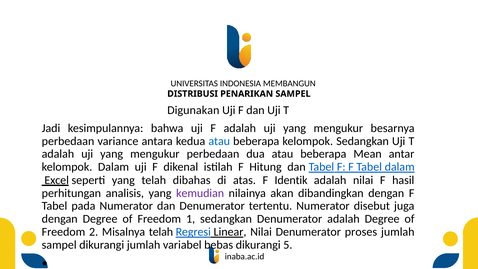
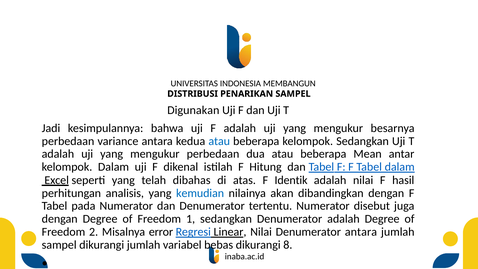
kemudian colour: purple -> blue (200, 193)
Misalnya telah: telah -> error (161, 232)
Denumerator proses: proses -> antara (361, 232)
5: 5 -> 8 (288, 245)
